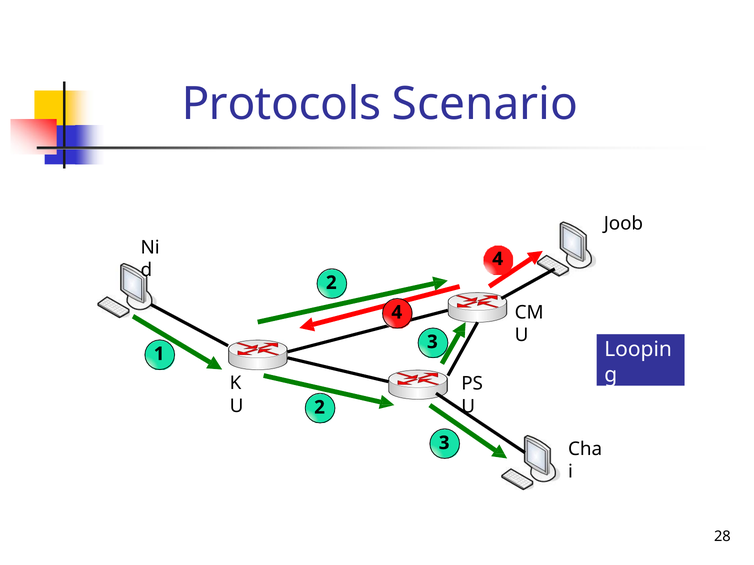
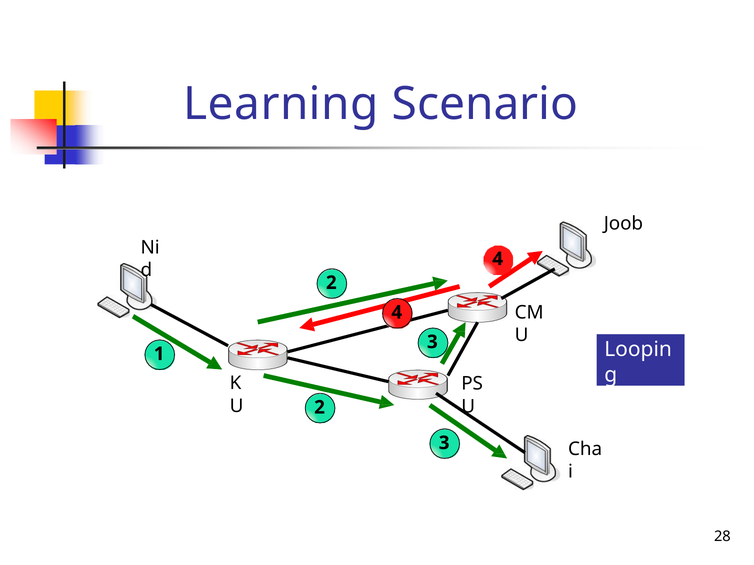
Protocols: Protocols -> Learning (281, 104)
